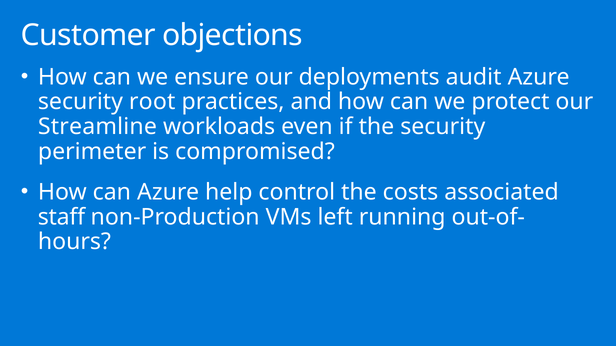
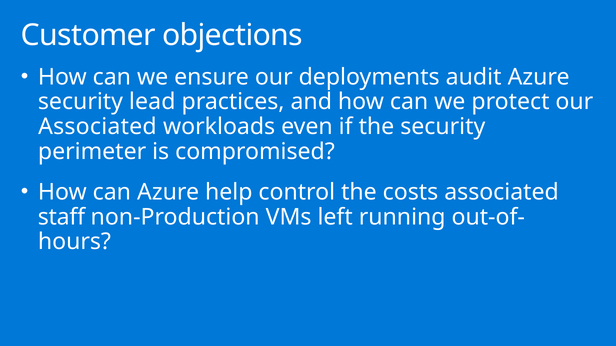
root: root -> lead (152, 102)
Streamline: Streamline -> Associated (97, 127)
